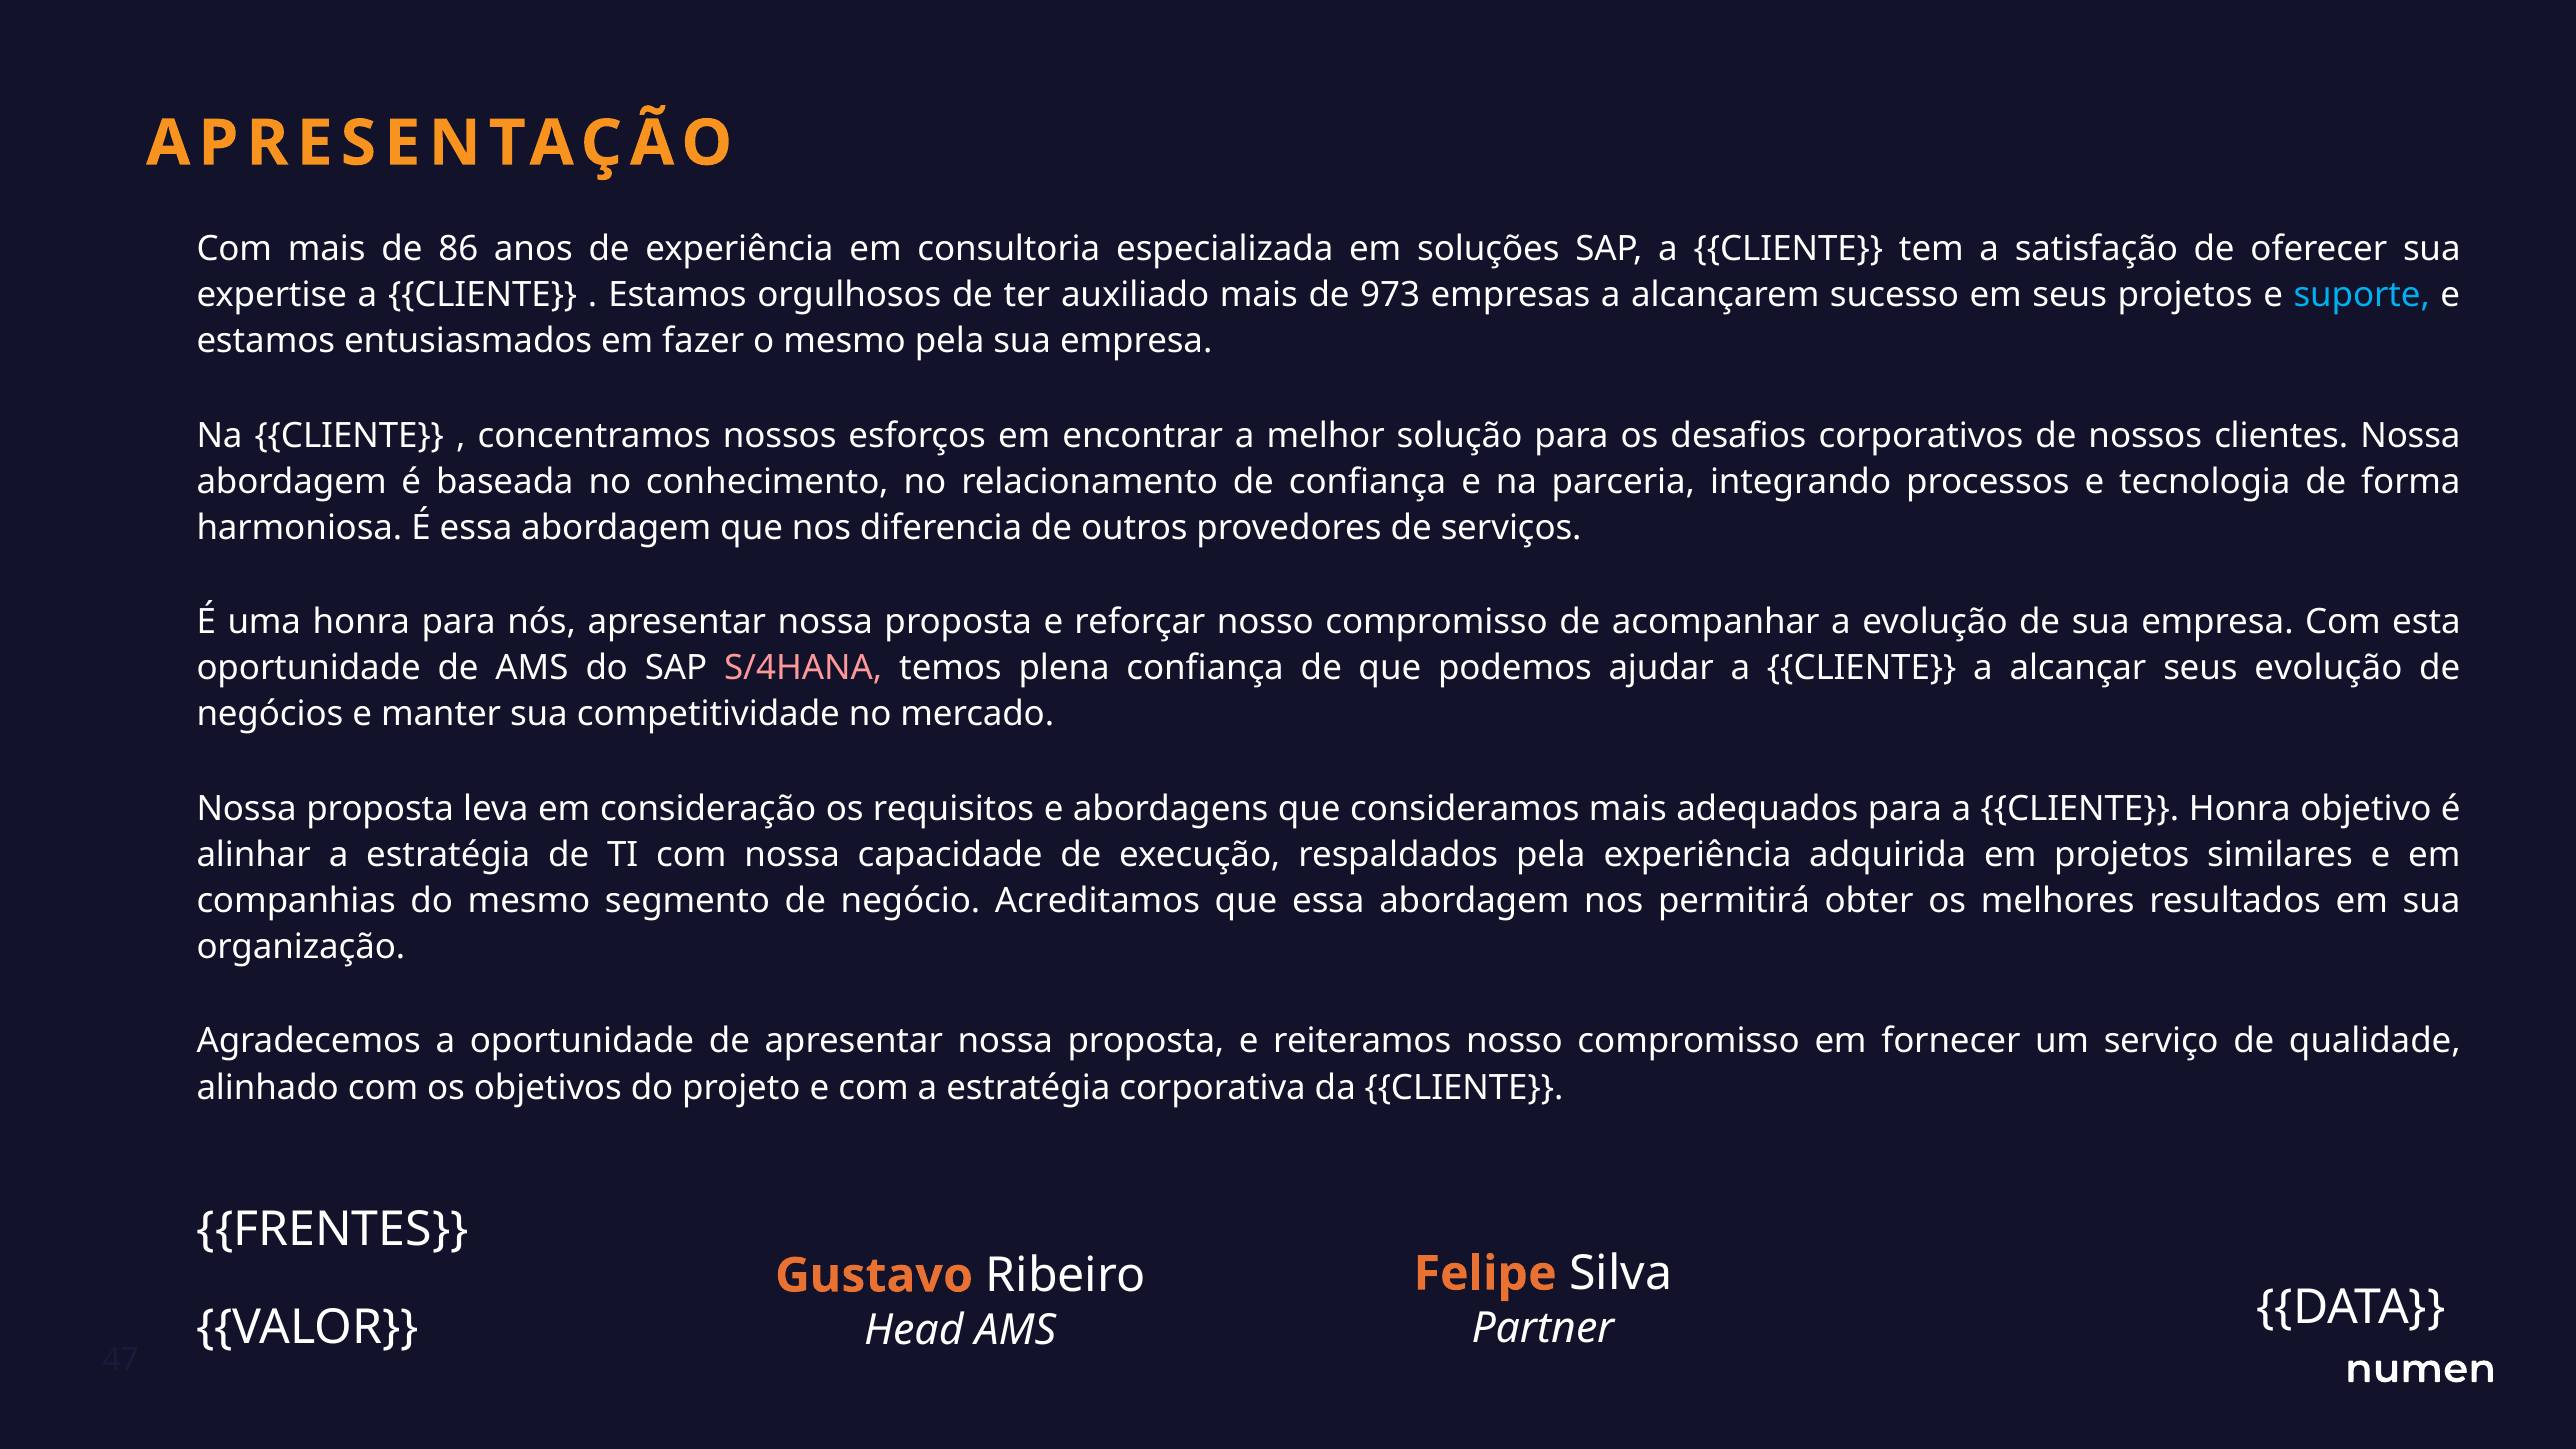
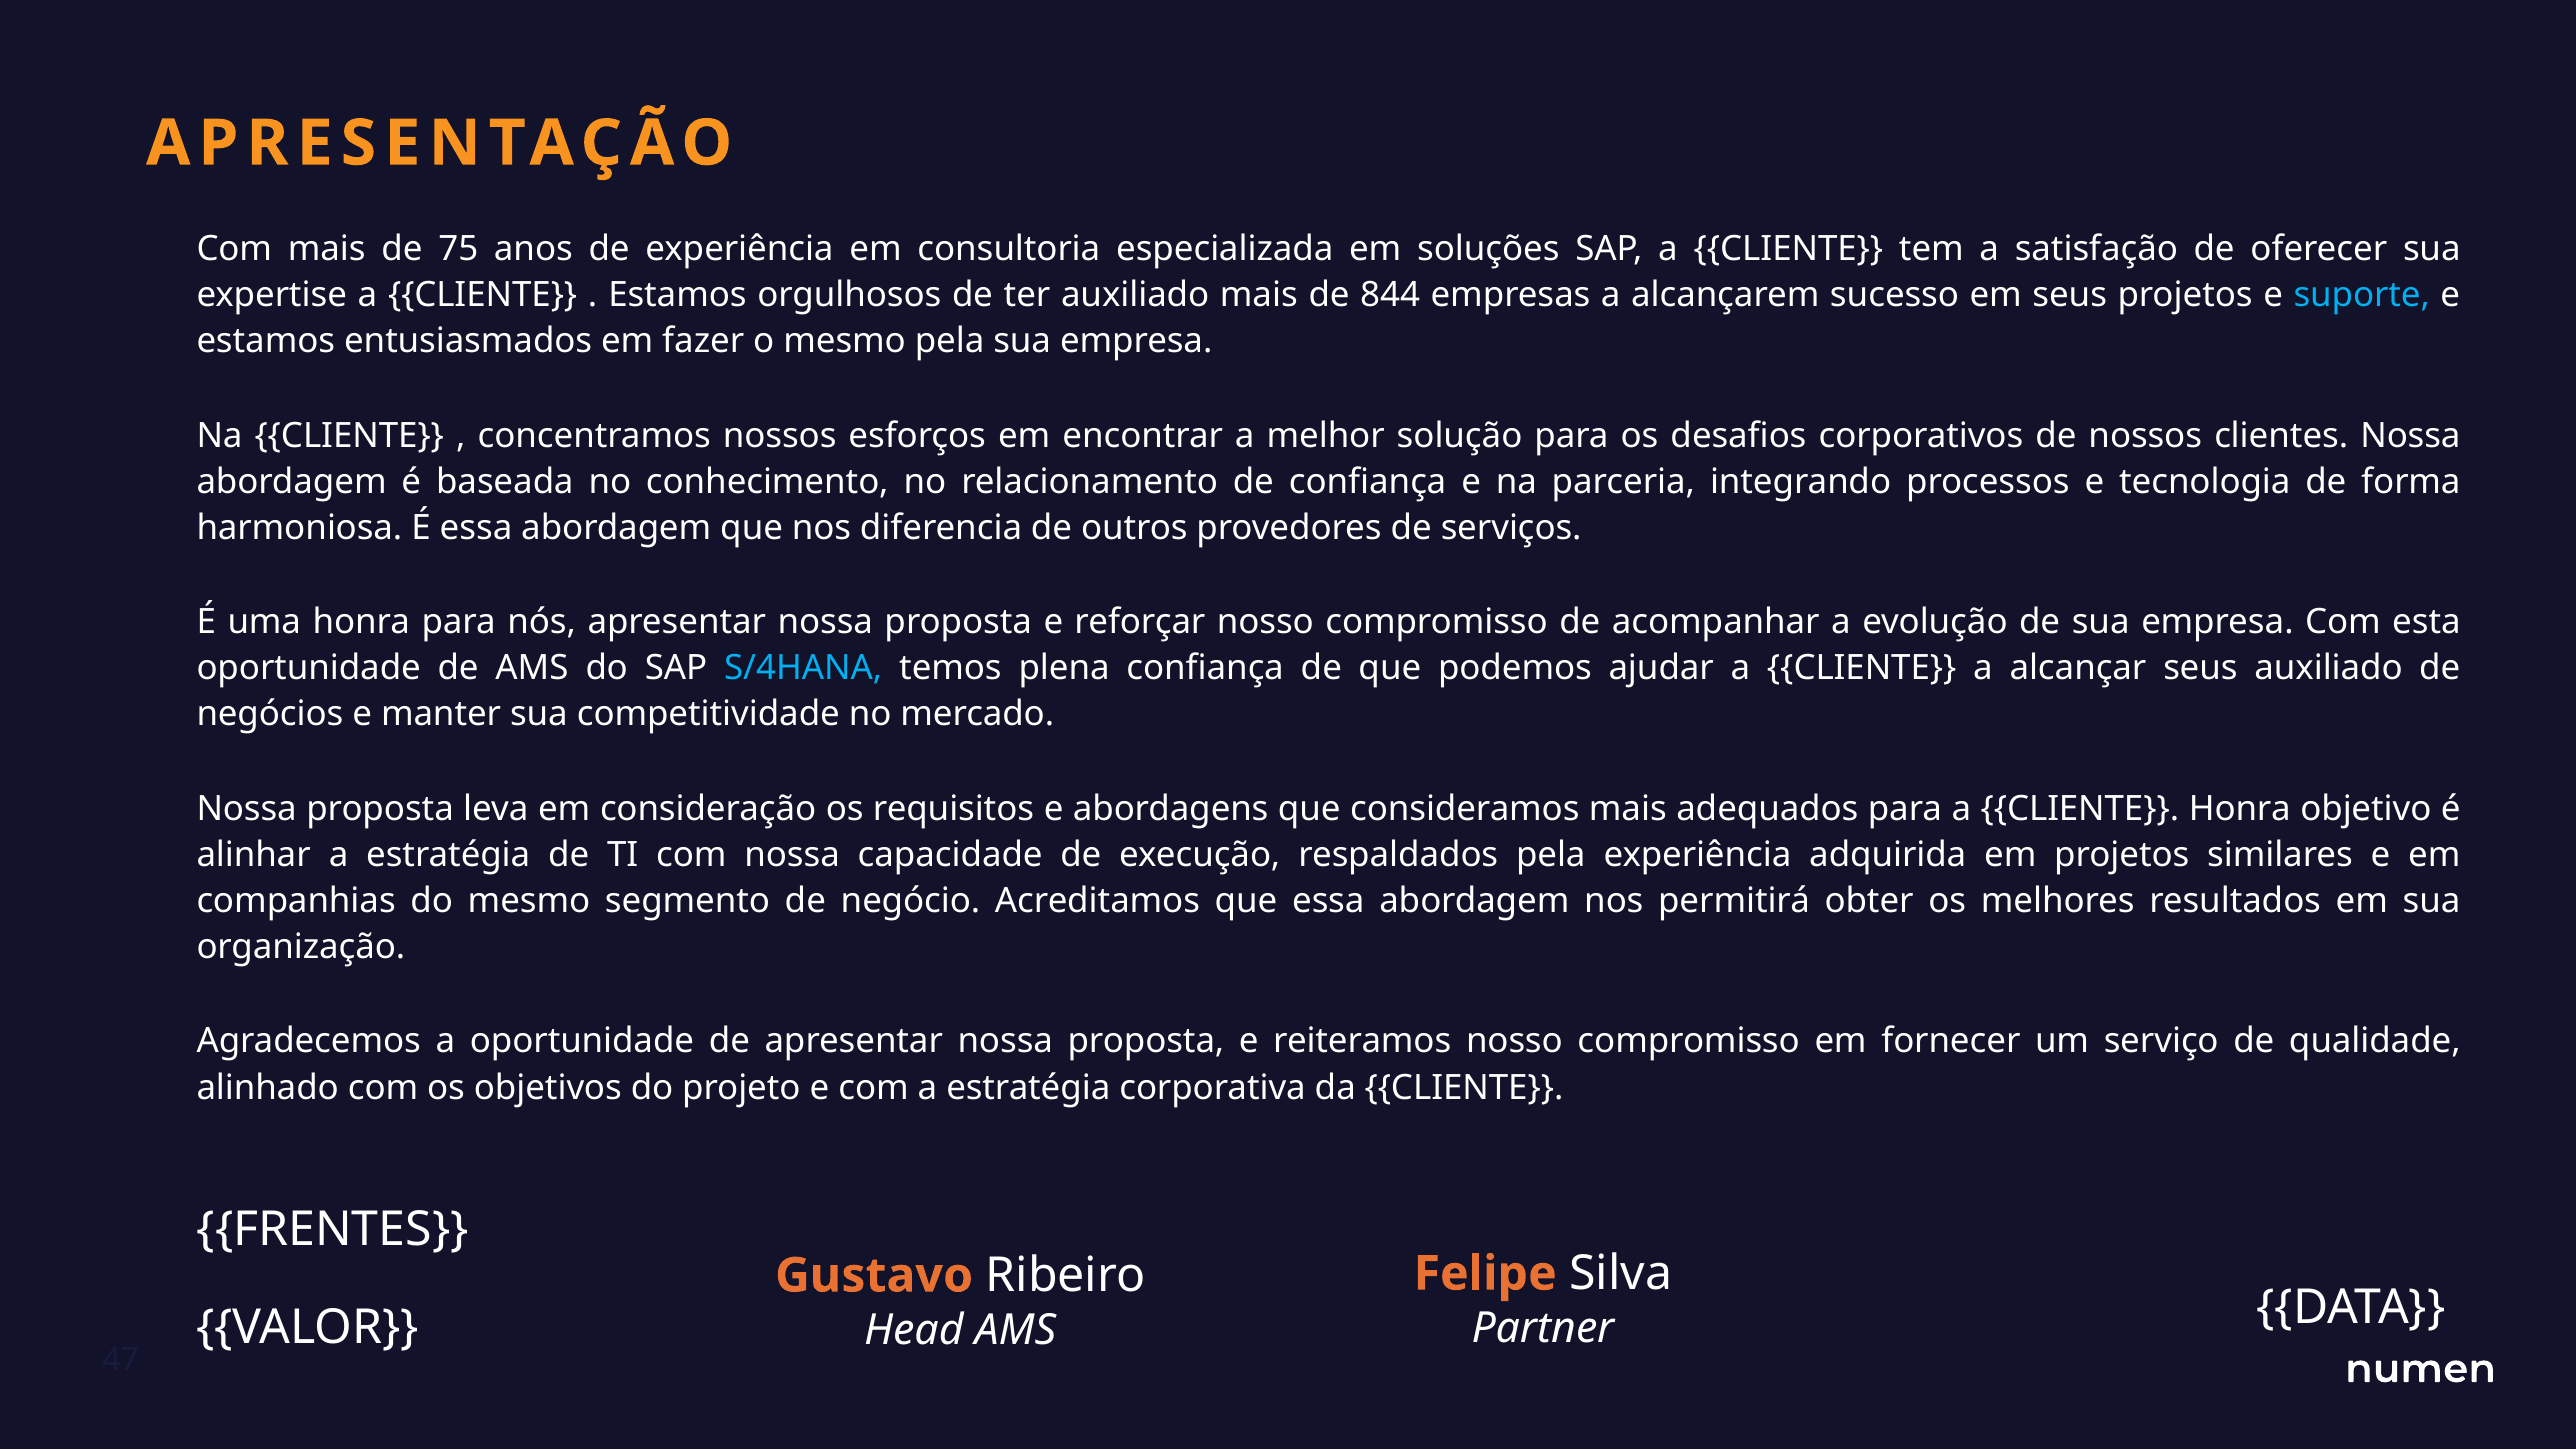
86: 86 -> 75 (458, 249)
973: 973 -> 844 (1390, 295)
S/4HANA colour: pink -> light blue (803, 668)
seus evolução: evolução -> auxiliado (2329, 668)
